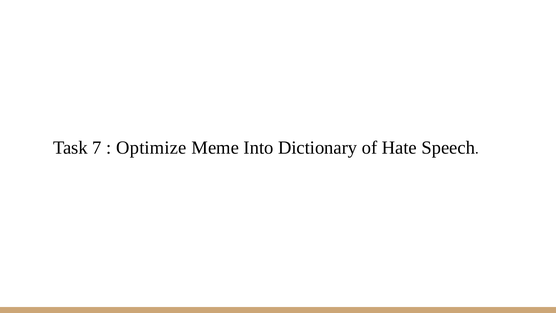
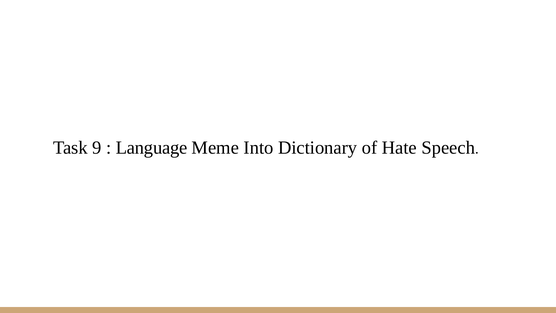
7: 7 -> 9 (97, 148)
Optimize: Optimize -> Language (152, 148)
